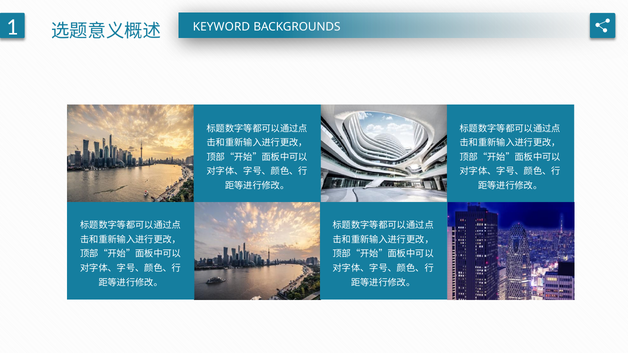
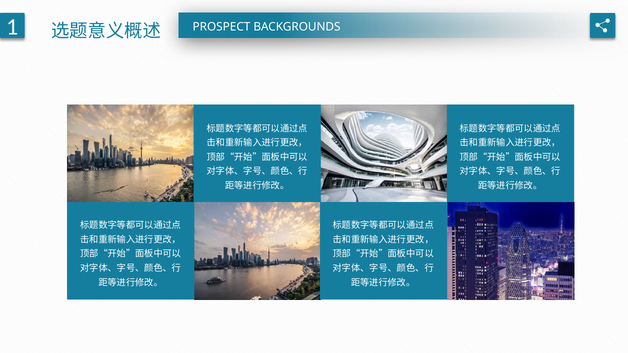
KEYWORD: KEYWORD -> PROSPECT (221, 27)
